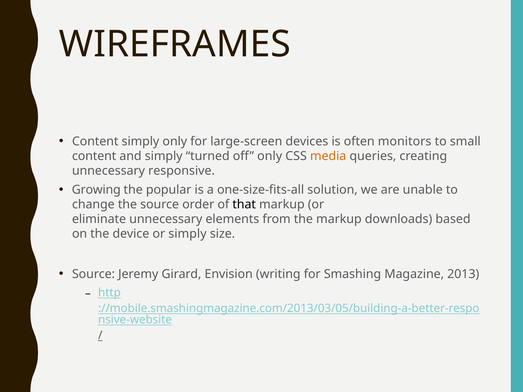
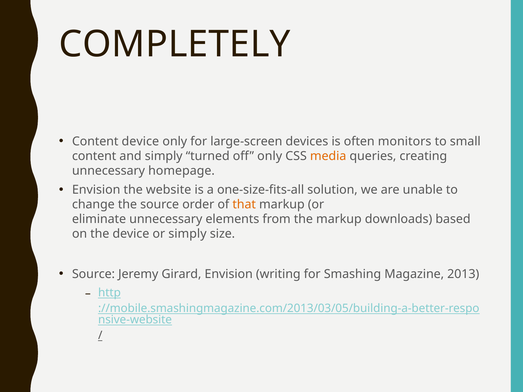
WIREFRAMES: WIREFRAMES -> COMPLETELY (175, 44)
Content simply: simply -> device (140, 141)
responsive: responsive -> homepage (181, 171)
Growing: Growing -> Envision (96, 190)
popular: popular -> website (169, 190)
that colour: black -> orange (244, 205)
